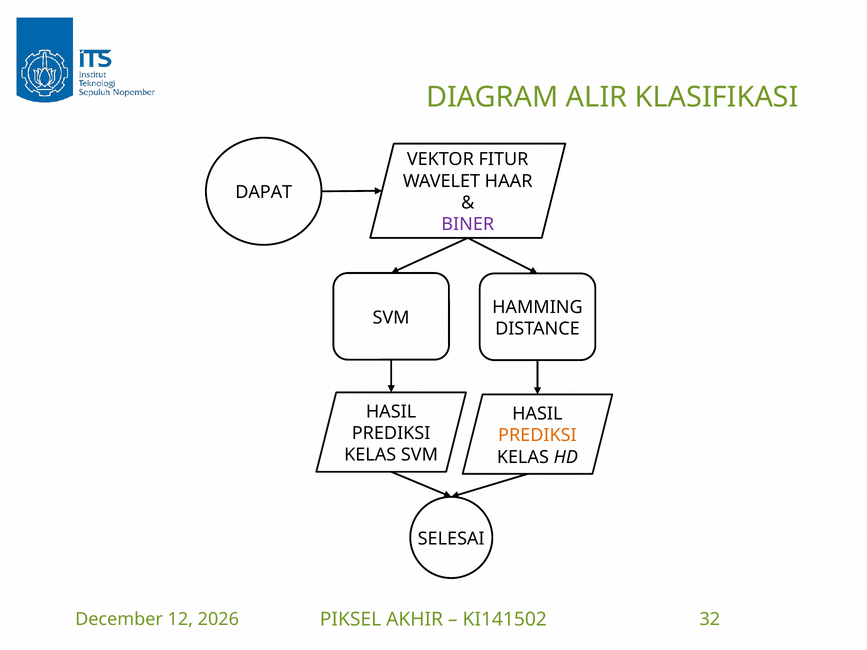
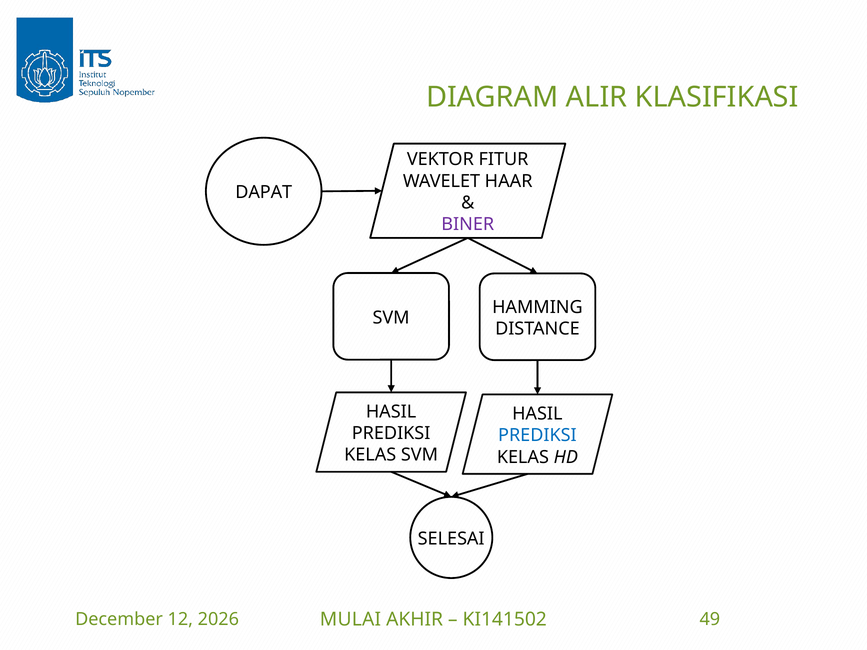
PREDIKSI colour: orange -> blue (537, 436)
PIKSEL: PIKSEL -> MULAI (350, 620)
32: 32 -> 49 (710, 620)
